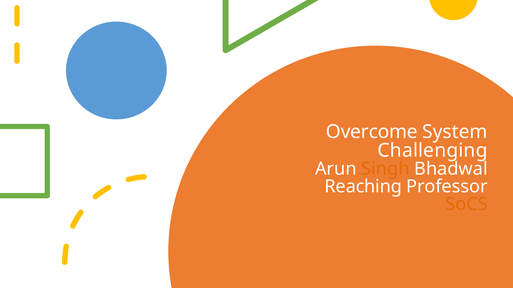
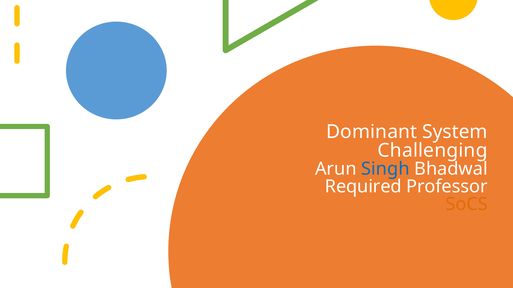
Overcome: Overcome -> Dominant (372, 132)
Singh colour: orange -> blue (385, 169)
Reaching: Reaching -> Required (363, 187)
